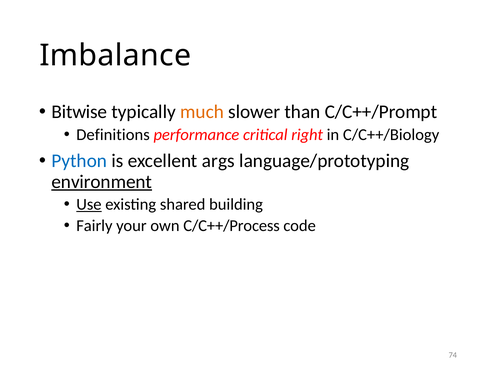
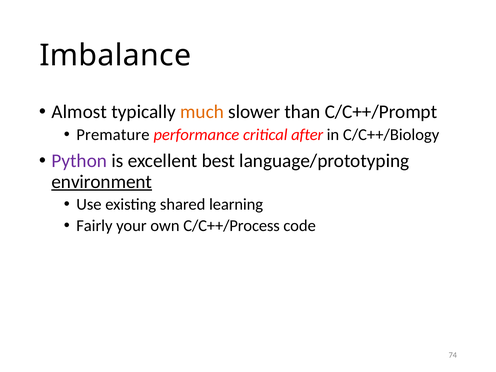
Bitwise: Bitwise -> Almost (79, 112)
Definitions: Definitions -> Premature (113, 135)
right: right -> after (307, 135)
Python colour: blue -> purple (79, 161)
args: args -> best (218, 161)
Use underline: present -> none (89, 204)
building: building -> learning (236, 204)
